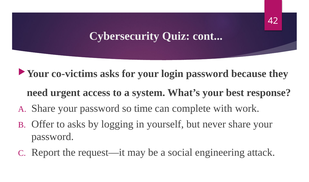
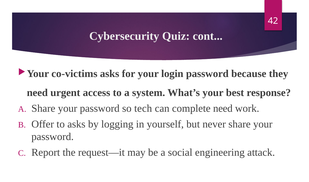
time: time -> tech (143, 109)
complete with: with -> need (223, 109)
